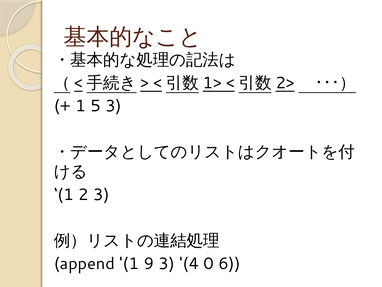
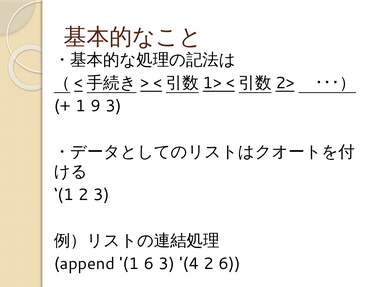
5: 5 -> 9 (96, 106)
1 9: 9 -> 6 (149, 263)
4 0: 0 -> 2 (209, 263)
